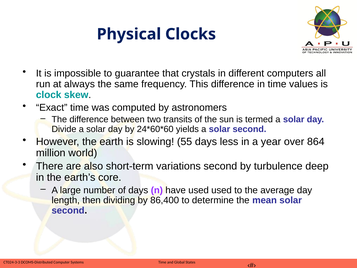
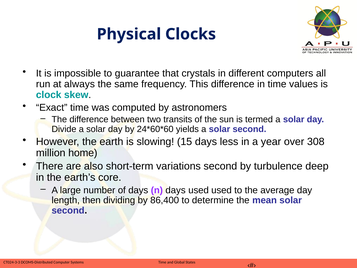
55: 55 -> 15 (185, 142)
864: 864 -> 308 (316, 142)
world: world -> home (83, 153)
n have: have -> days (176, 190)
